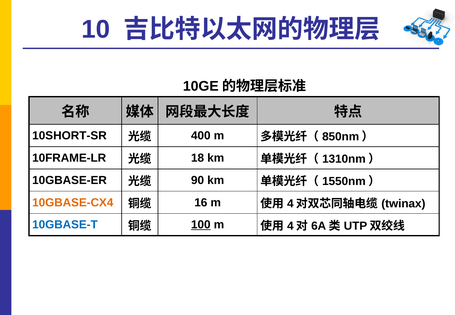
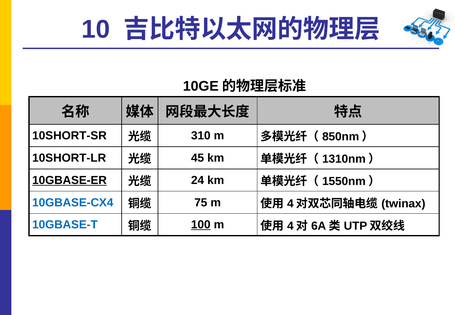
400: 400 -> 310 (201, 136)
10FRAME-LR: 10FRAME-LR -> 10SHORT-LR (69, 158)
18: 18 -> 45 (198, 158)
10GBASE-ER underline: none -> present (70, 180)
90: 90 -> 24 (198, 180)
10GBASE-CX4 colour: orange -> blue (73, 203)
16: 16 -> 75 (201, 203)
